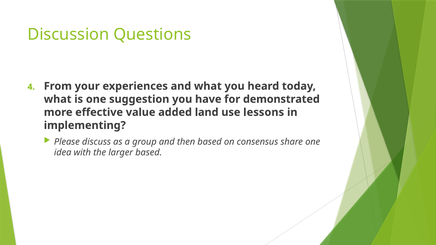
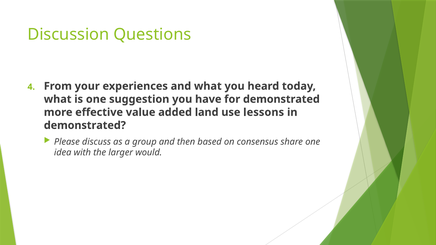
implementing: implementing -> demonstrated (85, 125)
larger based: based -> would (149, 153)
